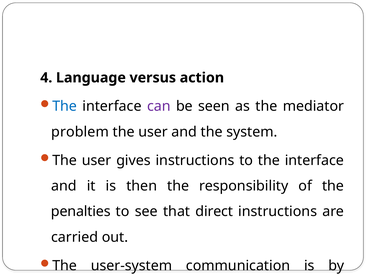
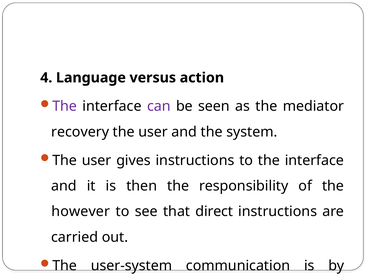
The colour: blue -> purple (65, 106)
problem: problem -> recovery (80, 132)
penalties: penalties -> however (81, 212)
